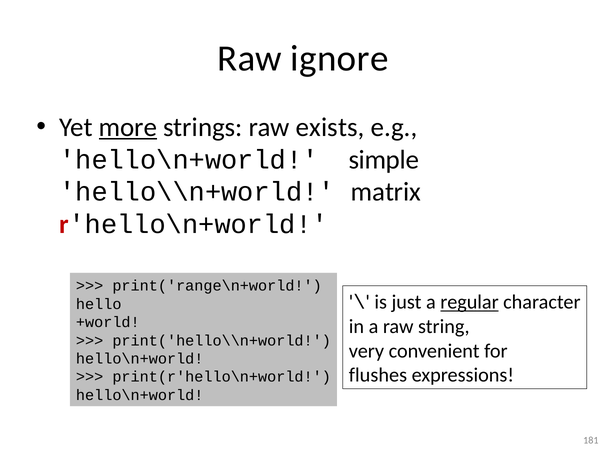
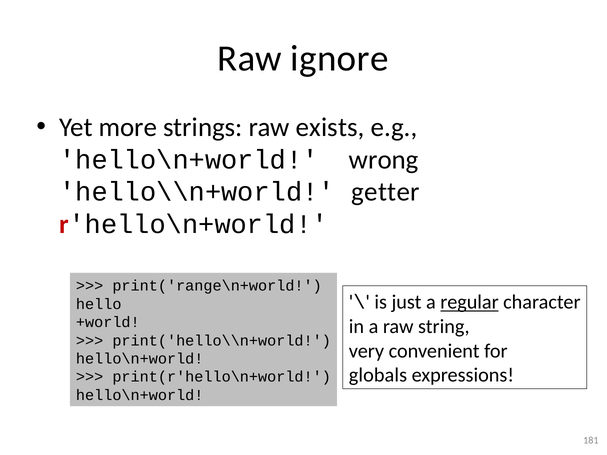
more underline: present -> none (128, 127)
simple: simple -> wrong (384, 160)
matrix: matrix -> getter (386, 192)
flushes: flushes -> globals (378, 375)
